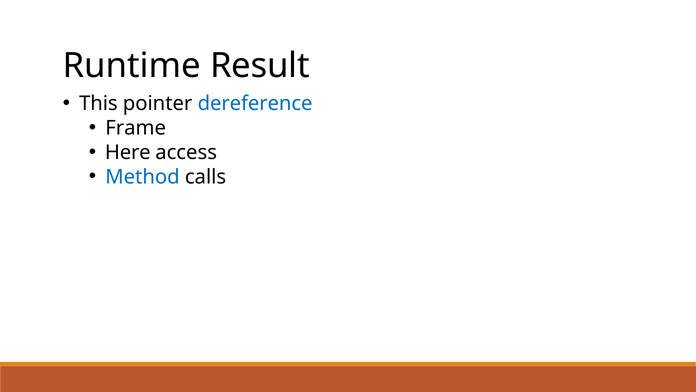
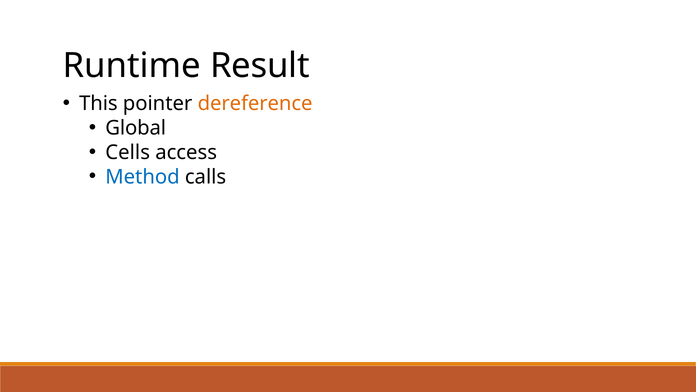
dereference colour: blue -> orange (255, 103)
Frame: Frame -> Global (136, 128)
Here: Here -> Cells (128, 152)
